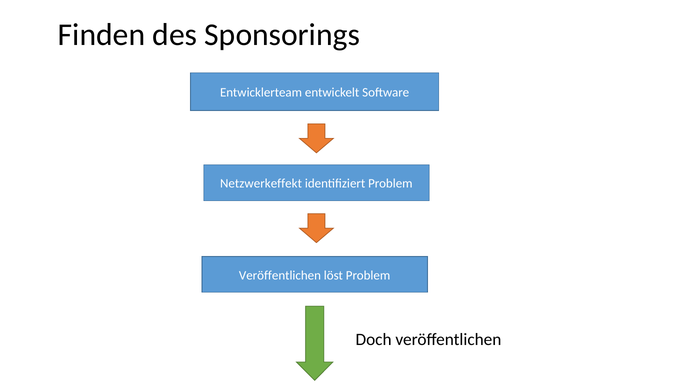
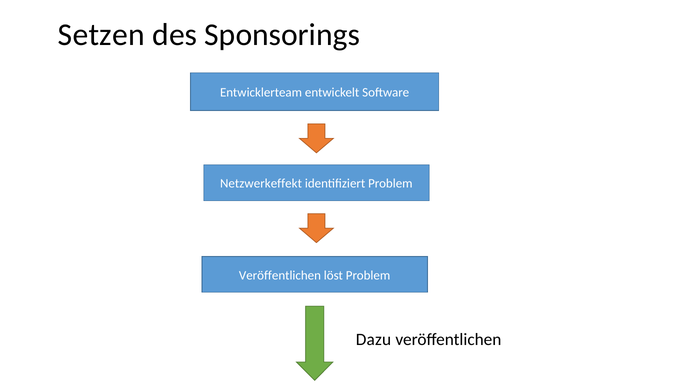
Finden: Finden -> Setzen (101, 35)
Doch: Doch -> Dazu (373, 339)
